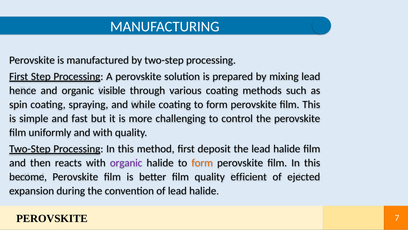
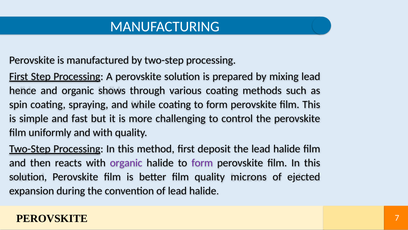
visible: visible -> shows (112, 90)
form colour: orange -> purple (202, 162)
become: become -> solution (28, 176)
efficient: efficient -> microns (249, 176)
